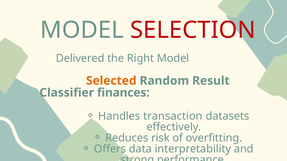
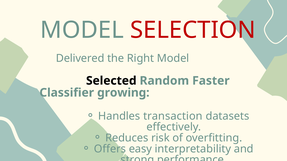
Selected colour: orange -> black (111, 81)
Result: Result -> Faster (211, 81)
finances: finances -> growing (123, 93)
data: data -> easy (140, 149)
